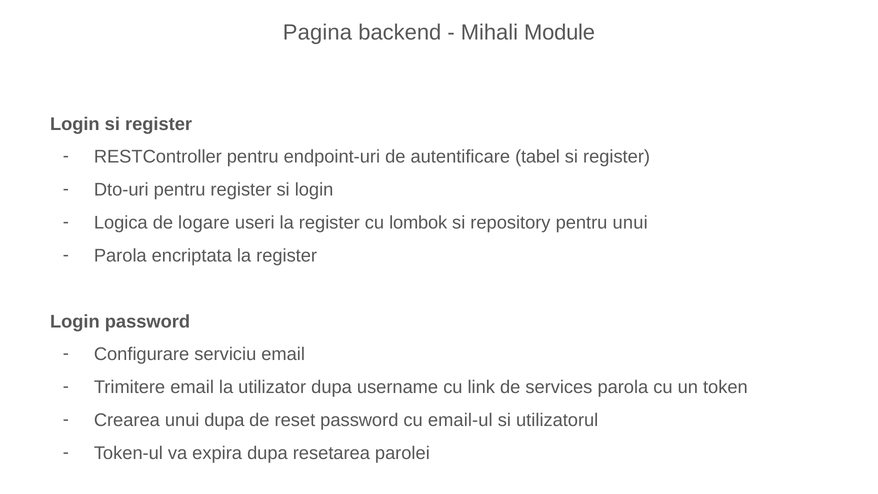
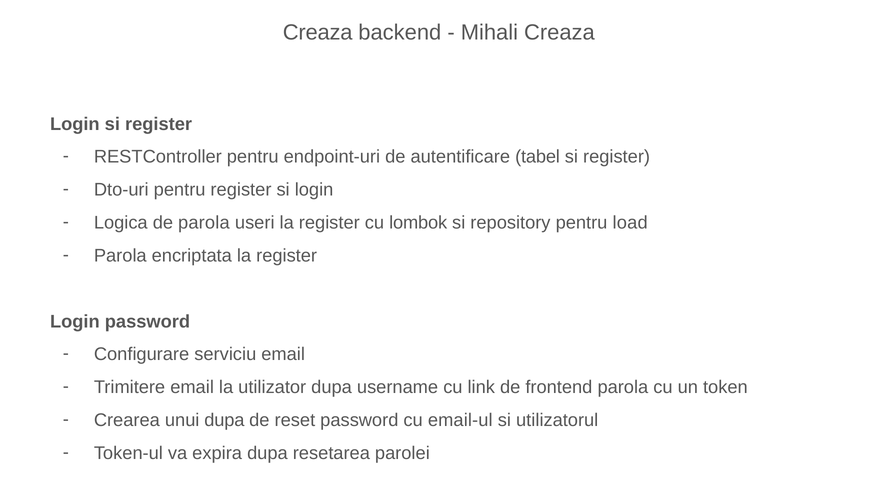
Pagina: Pagina -> Creaza (318, 33)
Mihali Module: Module -> Creaza (559, 33)
de logare: logare -> parola (204, 223)
pentru unui: unui -> load (630, 223)
services: services -> frontend (559, 387)
